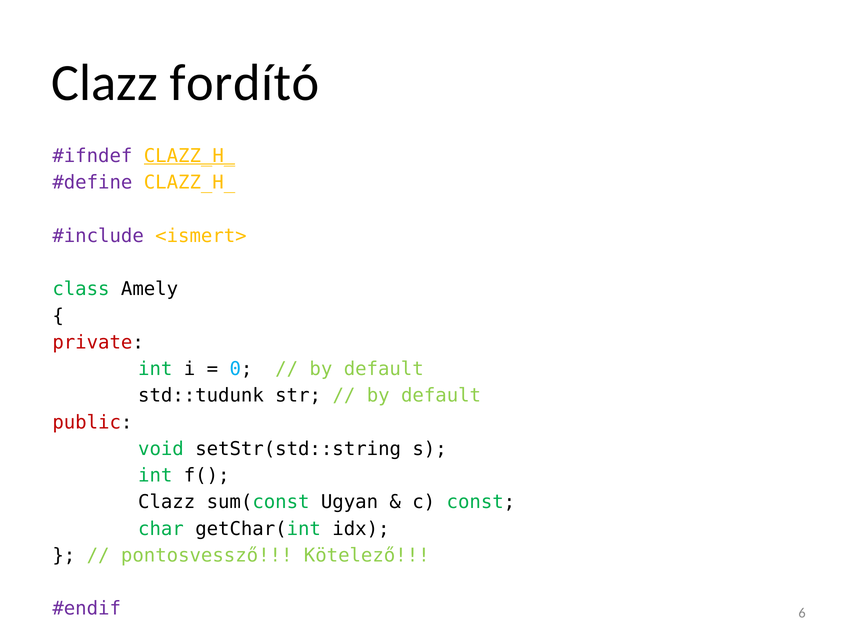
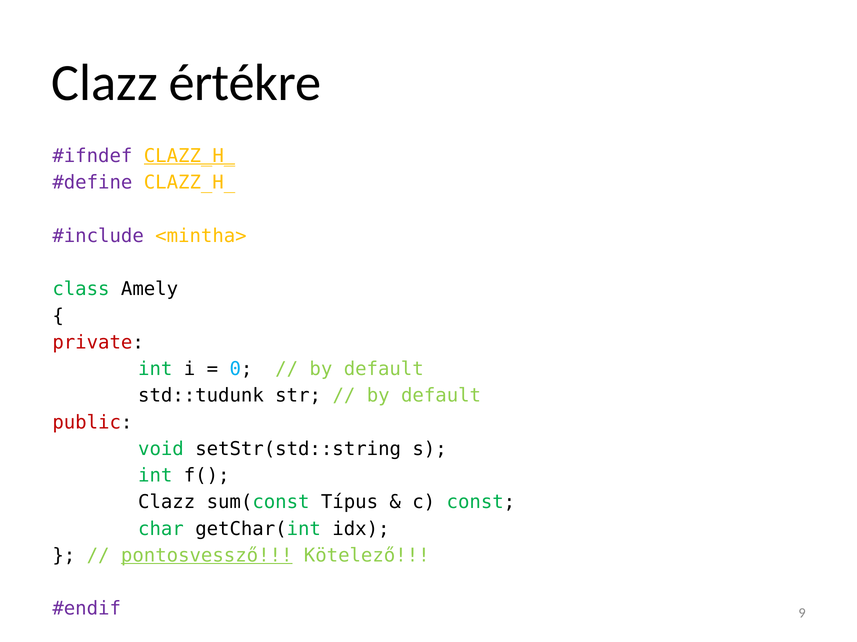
fordító: fordító -> értékre (245, 83)
<ismert>: <ismert> -> <mintha> (201, 236)
Ugyan: Ugyan -> Típus (350, 503)
pontosvessző underline: none -> present (207, 556)
6: 6 -> 9 (802, 614)
